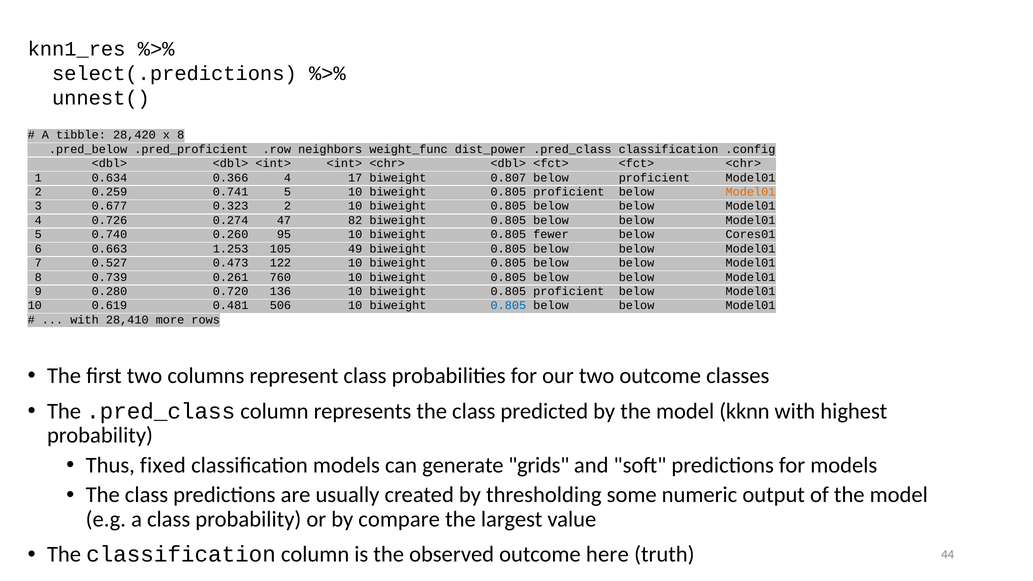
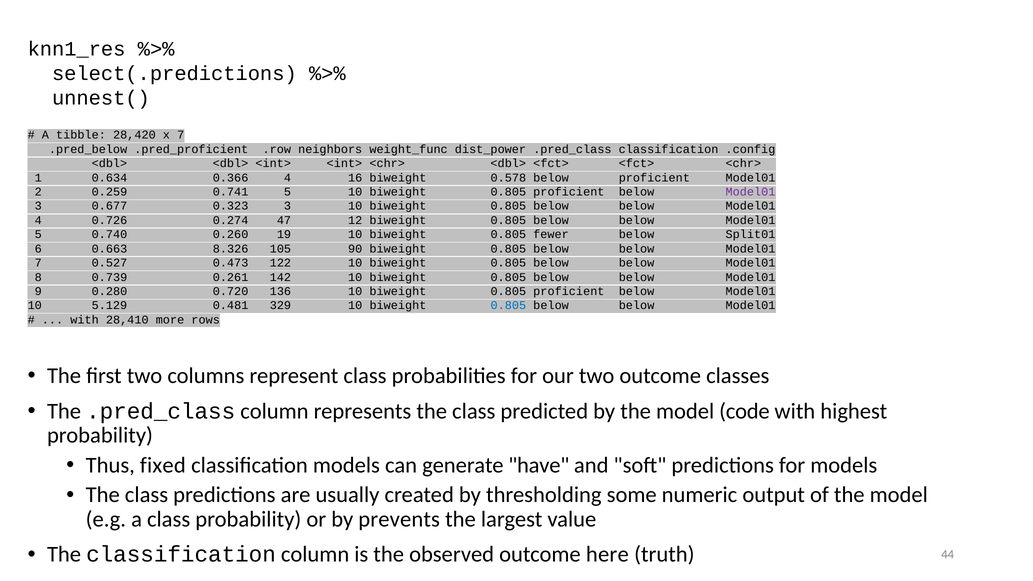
x 8: 8 -> 7 (181, 135)
17: 17 -> 16 (355, 178)
0.807: 0.807 -> 0.578 (508, 178)
Model01 colour: orange -> purple (750, 192)
0.323 2: 2 -> 3 (288, 206)
82: 82 -> 12 (355, 220)
95: 95 -> 19 (284, 234)
Cores01: Cores01 -> Split01 (750, 234)
1.253: 1.253 -> 8.326 (231, 249)
49: 49 -> 90 (355, 249)
760: 760 -> 142 (280, 277)
0.619: 0.619 -> 5.129 (109, 306)
506: 506 -> 329 (280, 306)
kknn: kknn -> code (744, 411)
grids: grids -> have (539, 465)
compare: compare -> prevents (399, 519)
